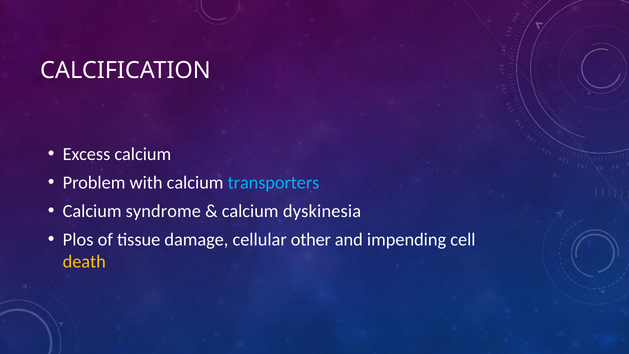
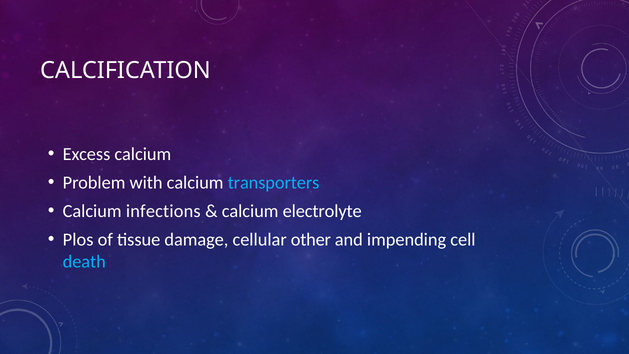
syndrome: syndrome -> infections (163, 211)
dyskinesia: dyskinesia -> electrolyte (322, 211)
death colour: yellow -> light blue (84, 261)
